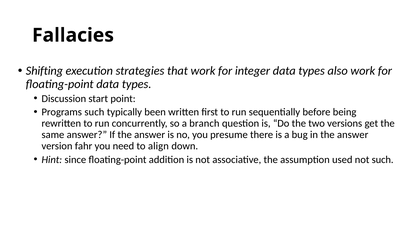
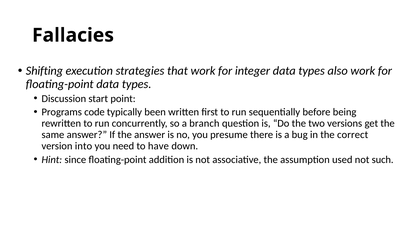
Programs such: such -> code (94, 112)
in the answer: answer -> correct (353, 135)
fahr: fahr -> into (84, 146)
align: align -> have (158, 146)
